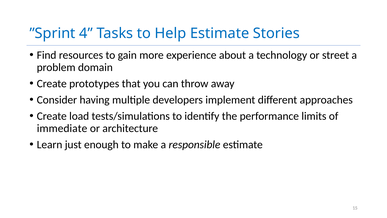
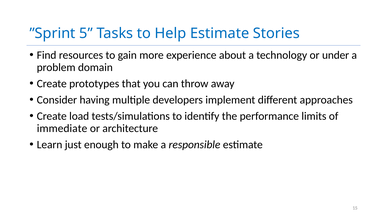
4: 4 -> 5 (86, 33)
street: street -> under (336, 55)
